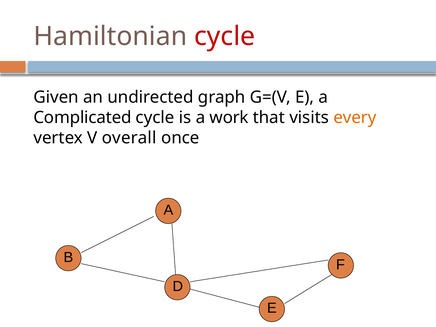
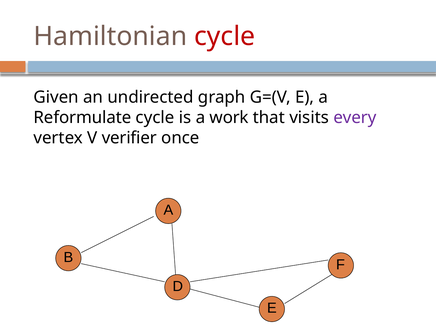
Complicated: Complicated -> Reformulate (82, 118)
every colour: orange -> purple (355, 118)
overall: overall -> verifier (129, 138)
